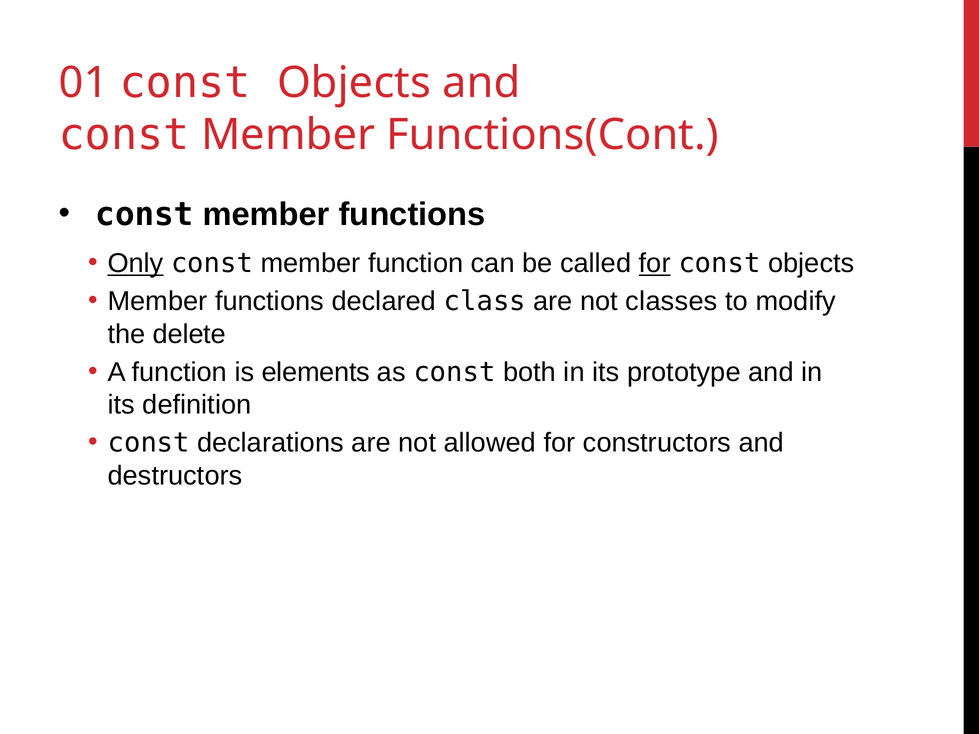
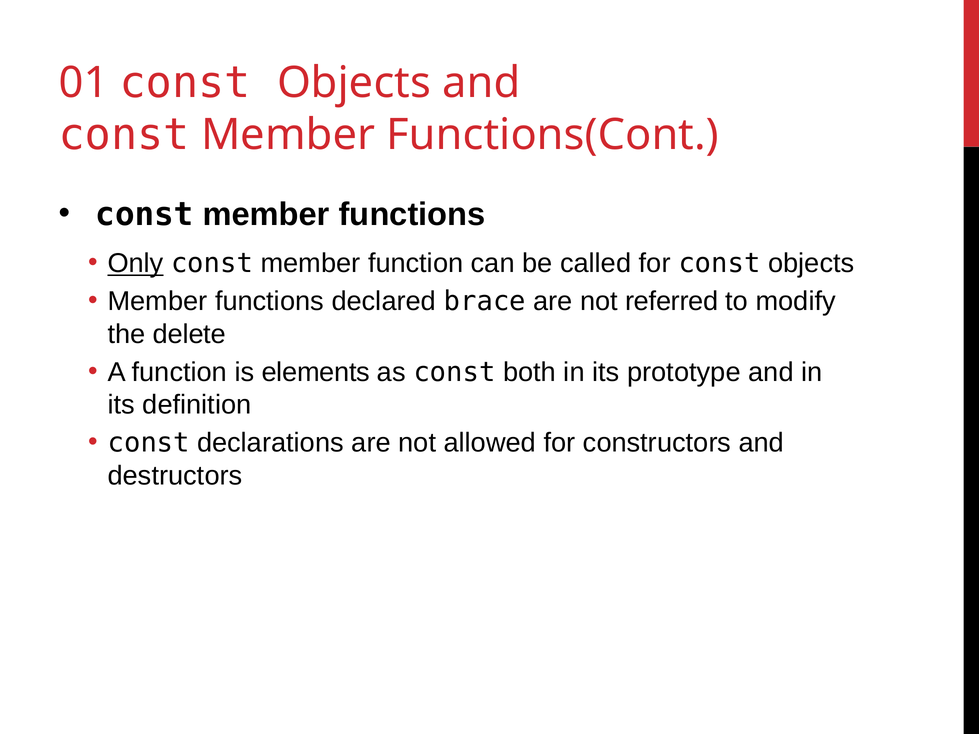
for underline: present -> none (655, 264)
class: class -> brace (485, 302)
classes: classes -> referred (672, 302)
